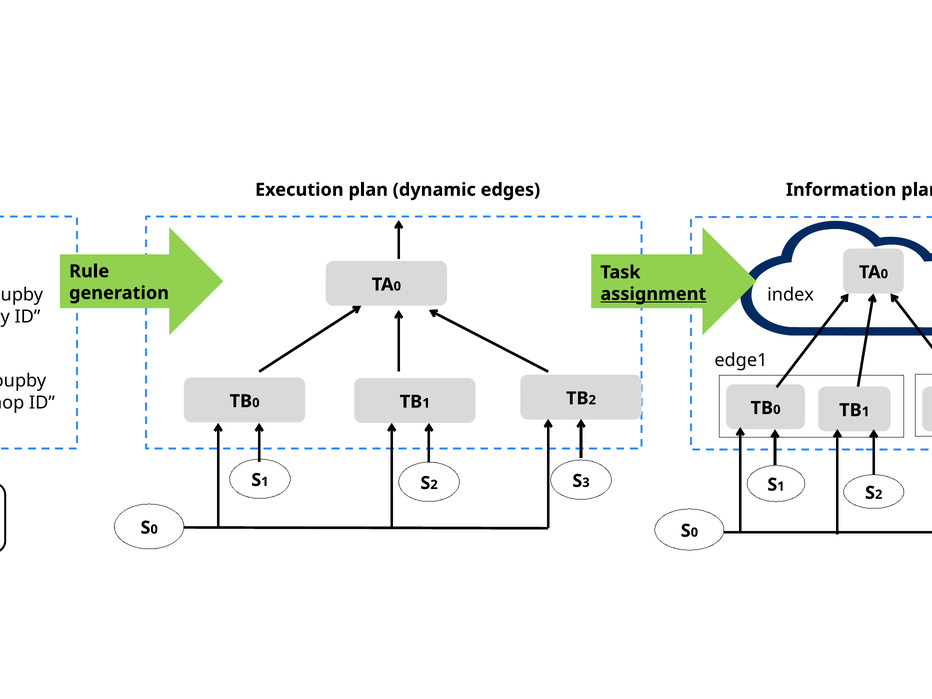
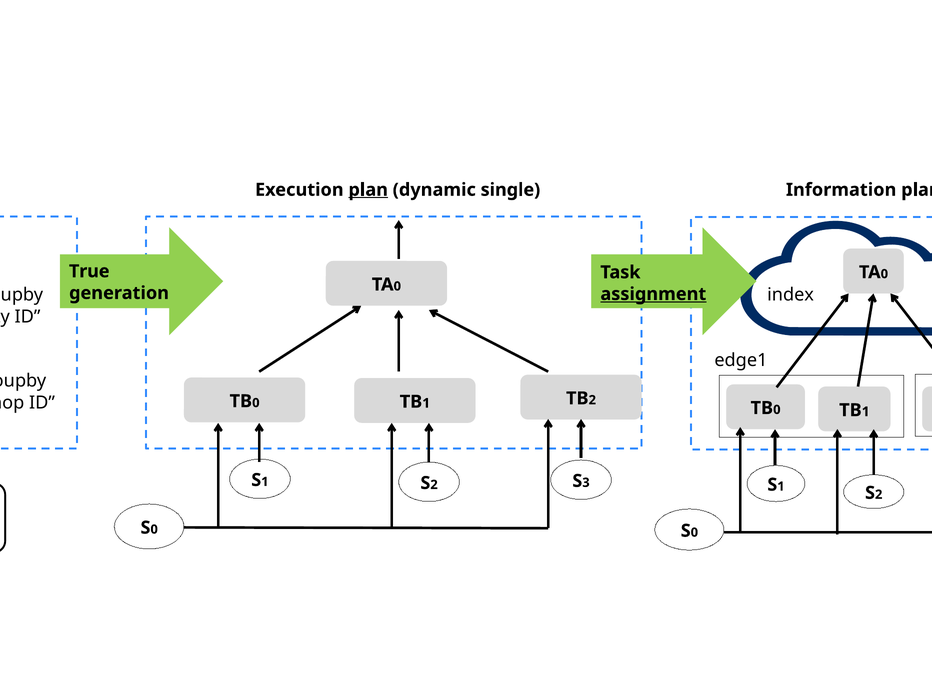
plan underline: none -> present (368, 190)
edges: edges -> single (510, 190)
Rule: Rule -> True (89, 271)
